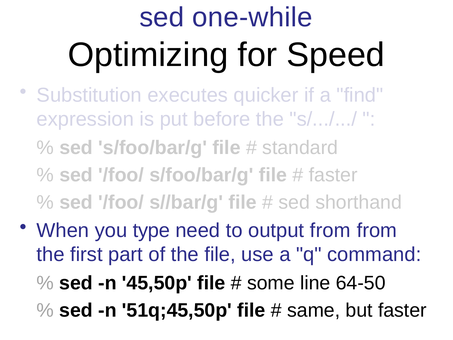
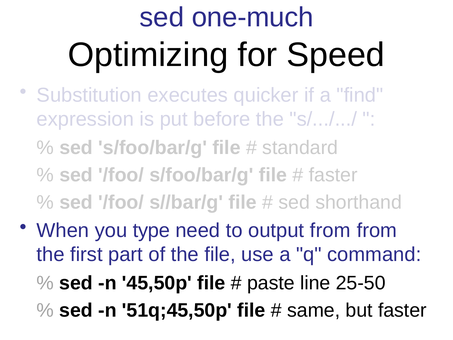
one-while: one-while -> one-much (253, 17)
some: some -> paste (271, 283)
64-50: 64-50 -> 25-50 (361, 283)
